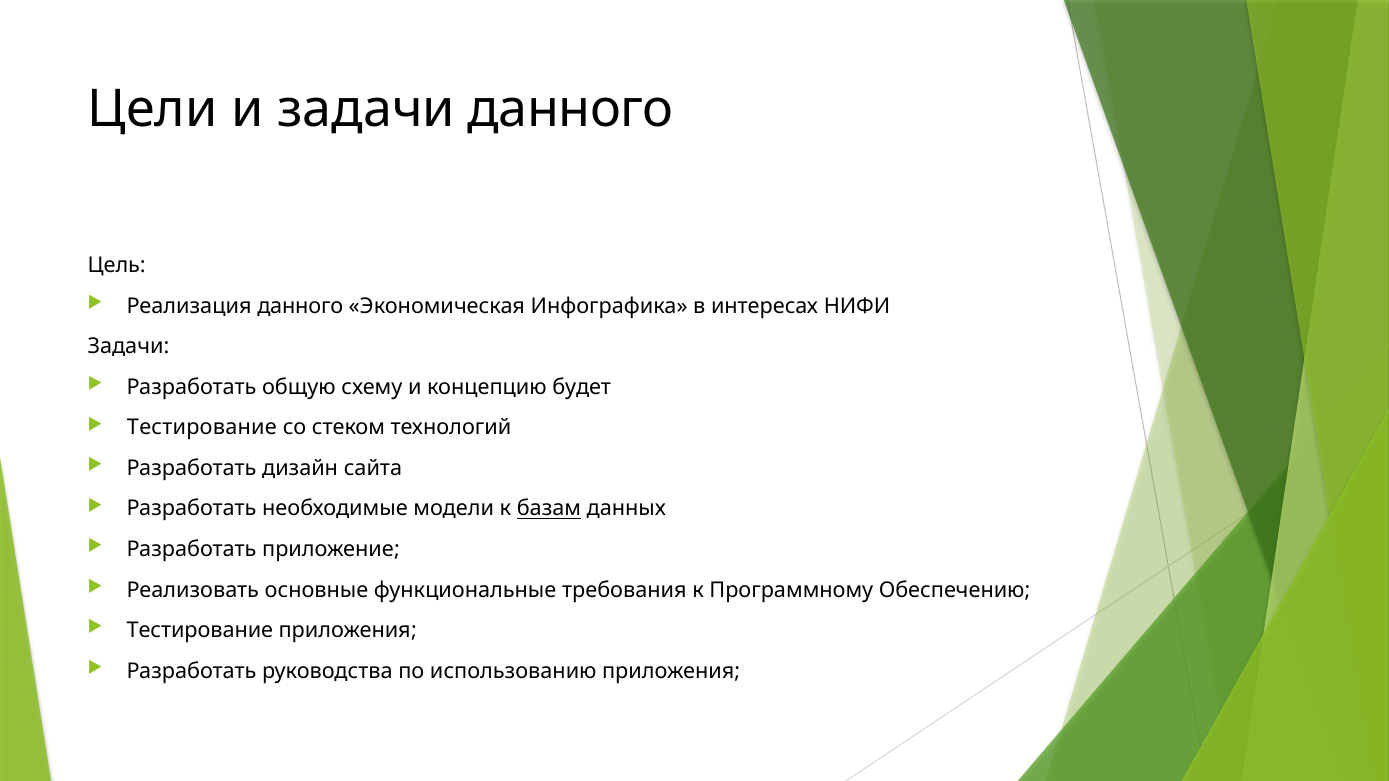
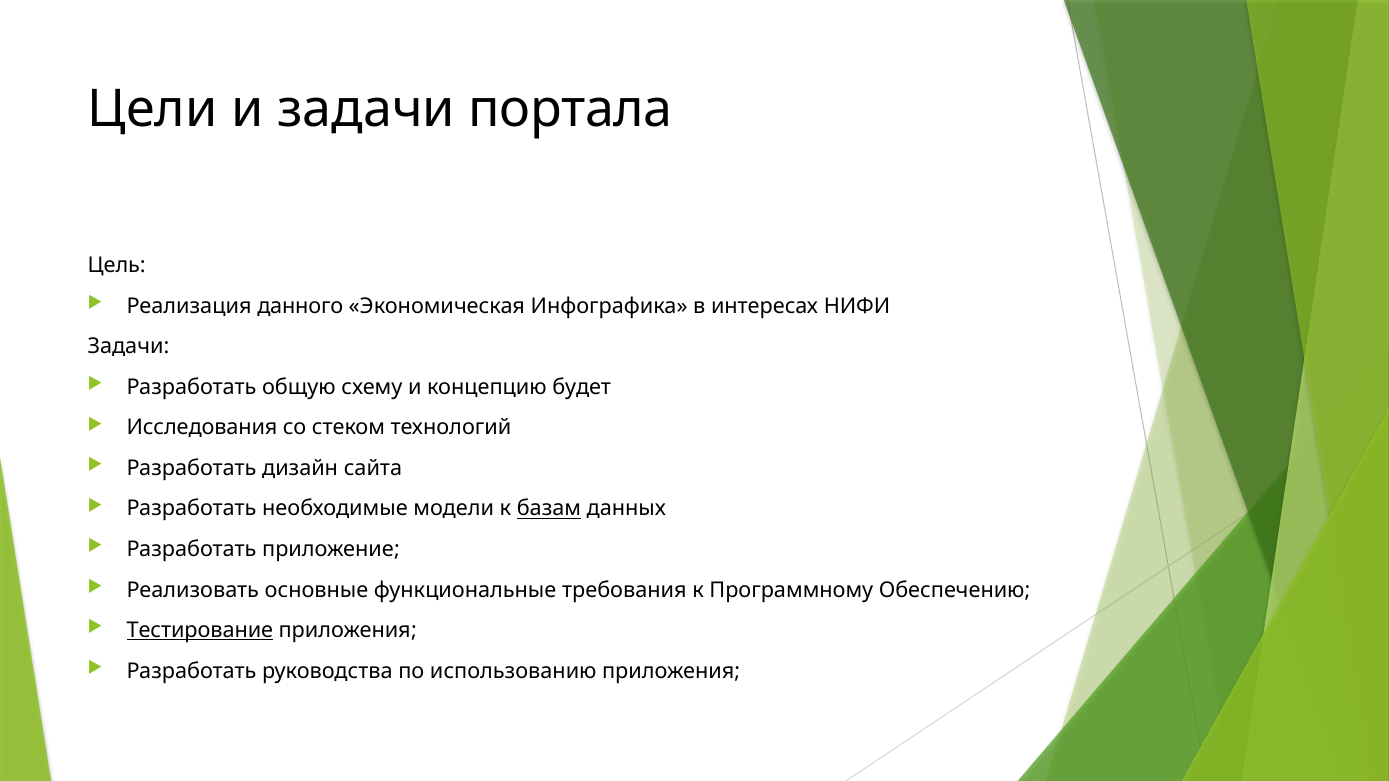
задачи данного: данного -> портала (571, 110)
Тестирование: Тестирование -> Исследования (202, 428)
Тестирование underline: none -> present (200, 631)
